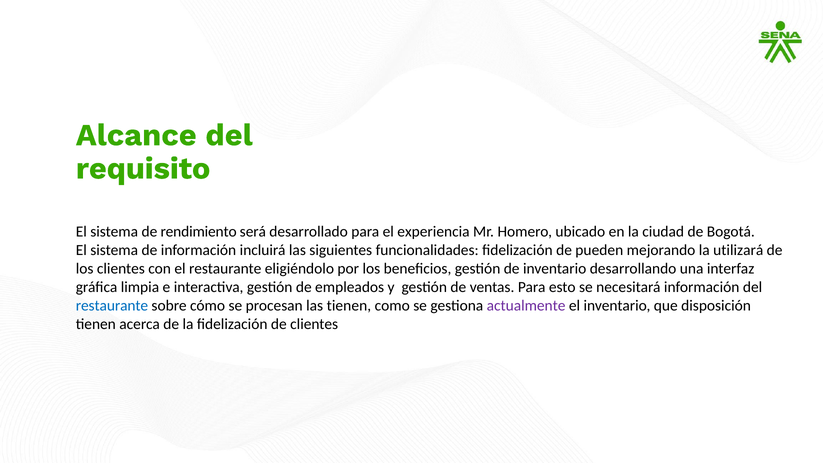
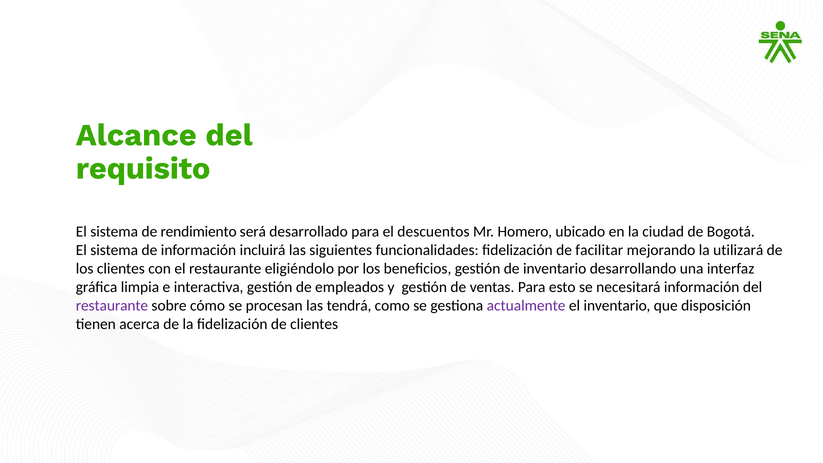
experiencia: experiencia -> descuentos (433, 231)
pueden: pueden -> facilitar (599, 250)
restaurante colour: blue -> purple (112, 305)
las tienen: tienen -> tendrá (349, 305)
